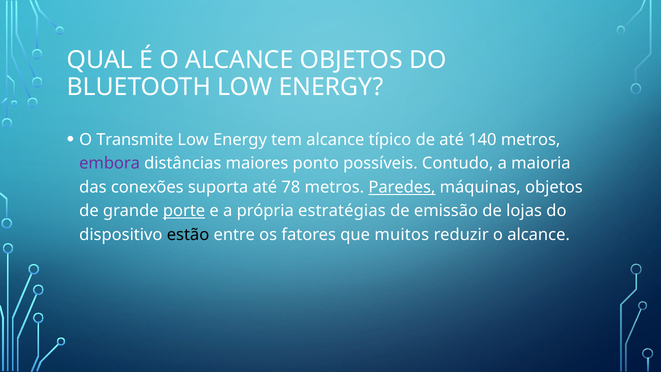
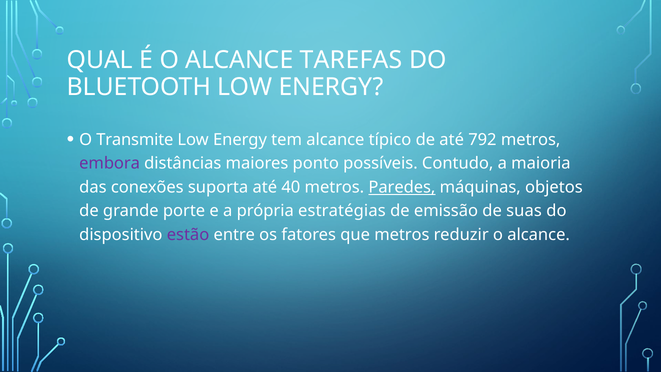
ALCANCE OBJETOS: OBJETOS -> TAREFAS (351, 60)
140: 140 -> 792 (482, 139)
78: 78 -> 40 (291, 187)
porte underline: present -> none (184, 211)
lojas: lojas -> suas (524, 211)
estão colour: black -> purple (188, 235)
que muitos: muitos -> metros (402, 235)
